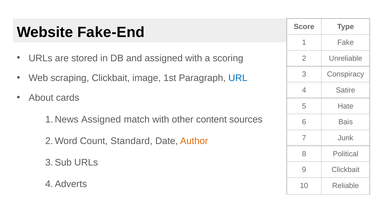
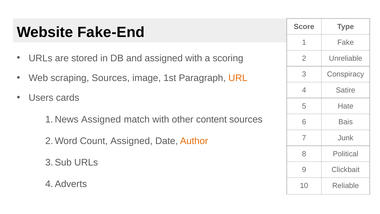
scraping Clickbait: Clickbait -> Sources (111, 78)
URL colour: blue -> orange (238, 78)
About: About -> Users (41, 98)
Count Standard: Standard -> Assigned (132, 141)
